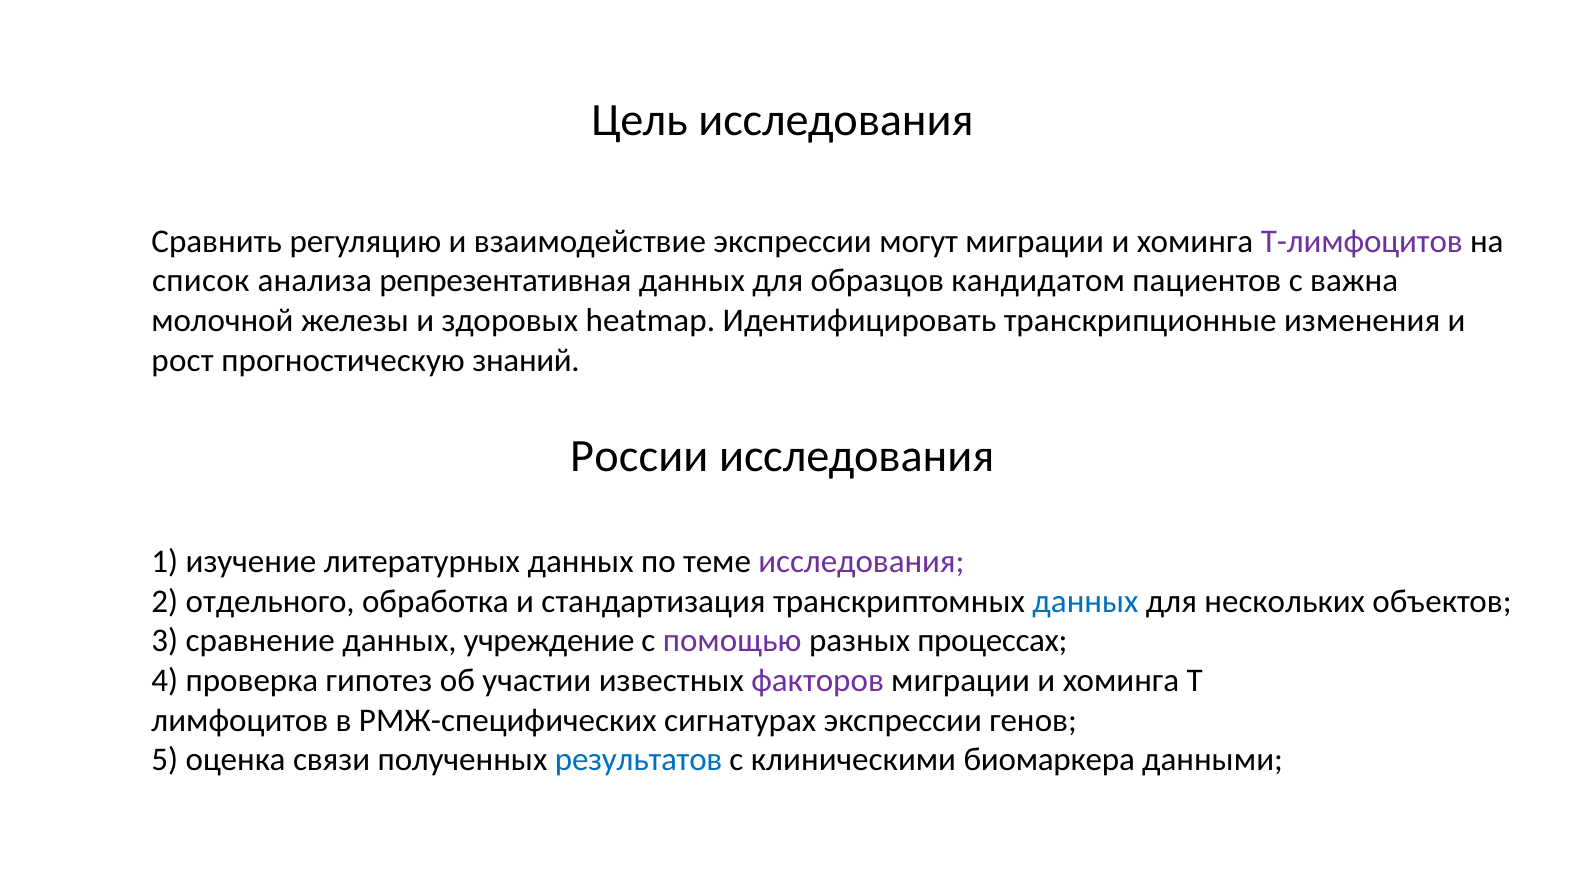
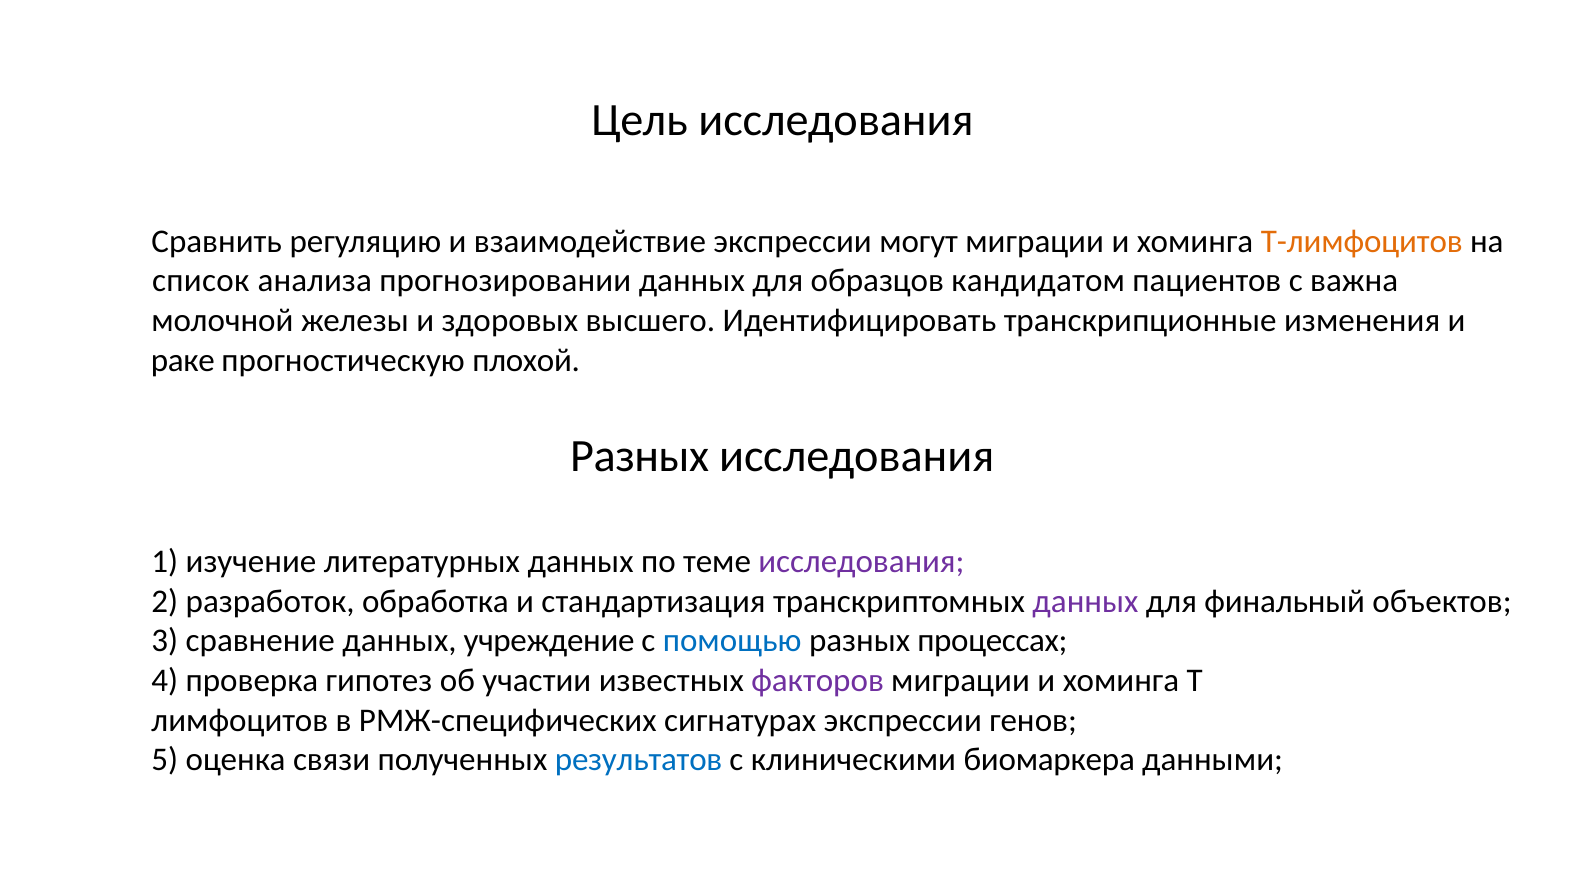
Т-лимфоцитов colour: purple -> orange (1362, 241)
репрезентативная: репрезентативная -> прогнозировании (505, 281)
heatmap: heatmap -> высшего (650, 321)
рост: рост -> раке (183, 360)
знаний: знаний -> плохой (526, 360)
России: России -> Разных (640, 456)
отдельного: отдельного -> разработок (270, 601)
данных colour: blue -> purple (1085, 601)
нескольких: нескольких -> финальный (1285, 601)
помощью colour: purple -> blue (732, 641)
